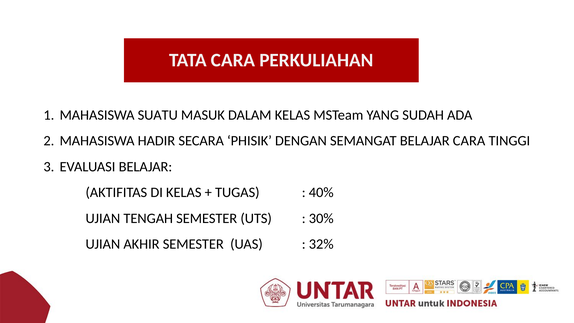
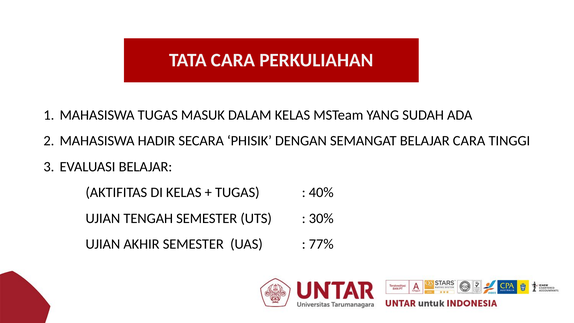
MAHASISWA SUATU: SUATU -> TUGAS (158, 115)
32%: 32% -> 77% (321, 244)
